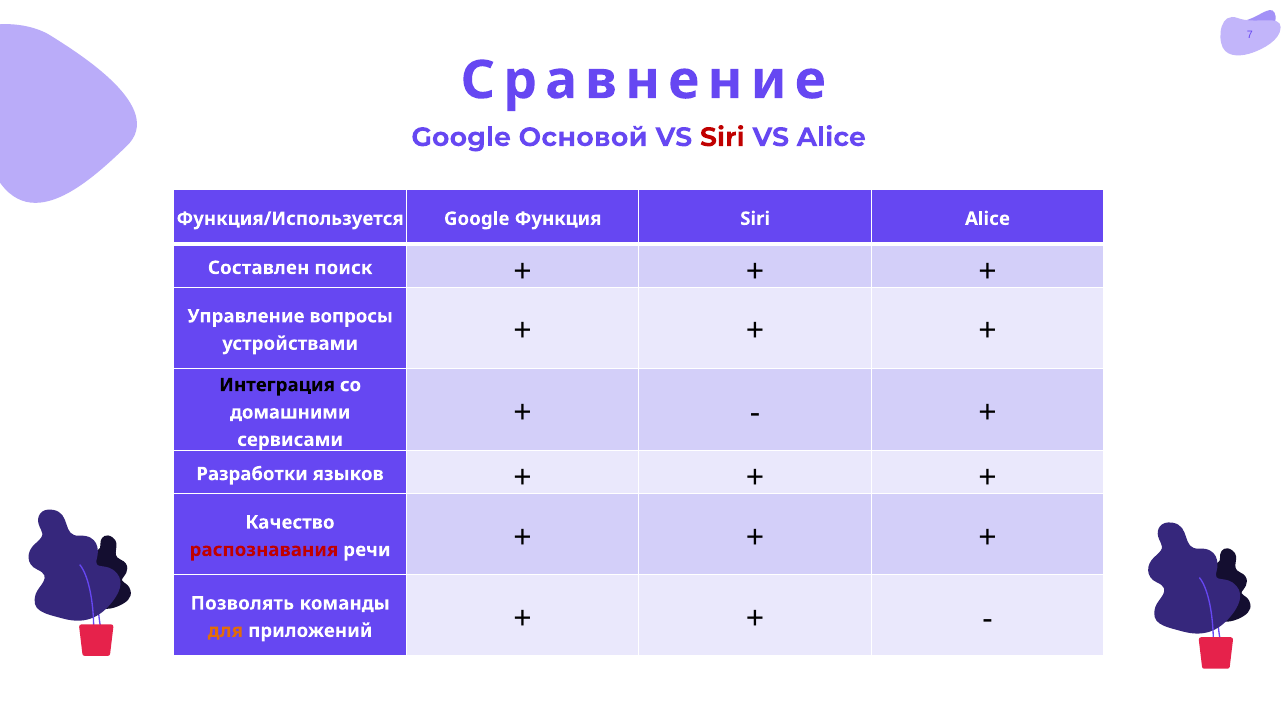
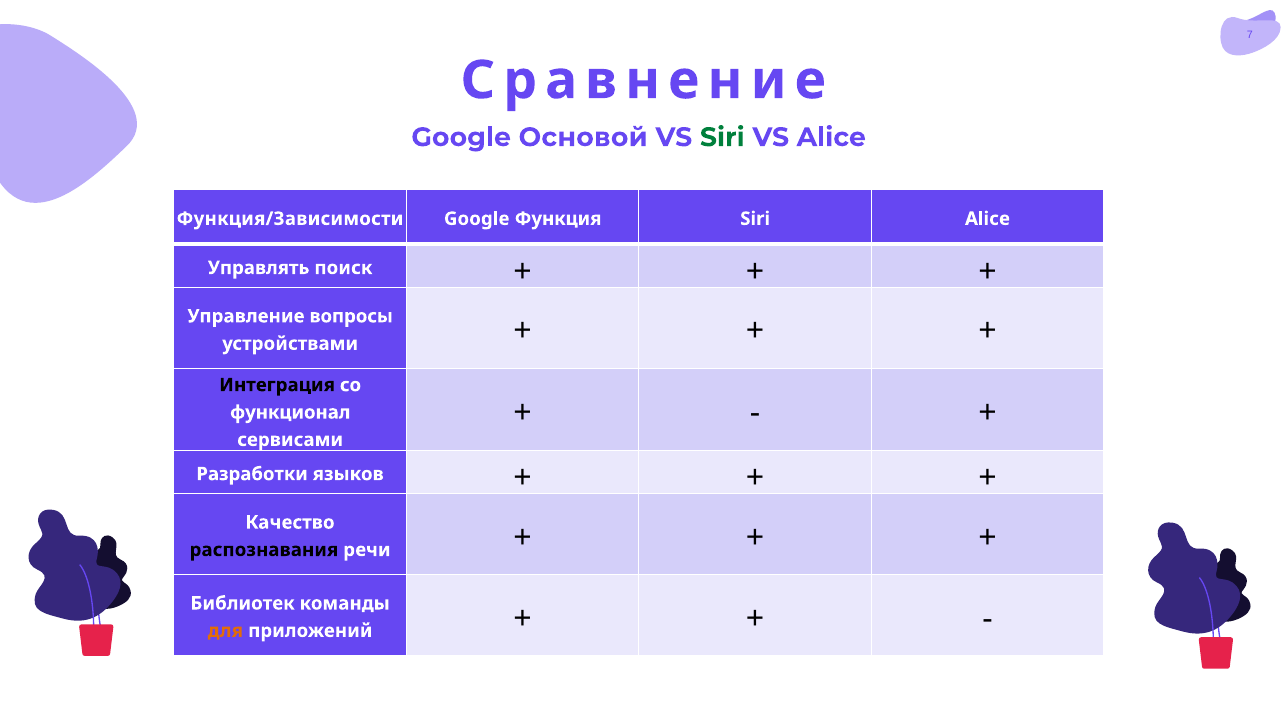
Siri colour: red -> green (722, 137)
Функция/Используется: Функция/Используется -> Функция/Зависимости (290, 219)
Составлен: Составлен -> Управлять (259, 268)
домашними: домашними -> функционал (290, 412)
распознавания colour: red -> black (264, 550)
Позволять: Позволять -> Библиотек (243, 603)
